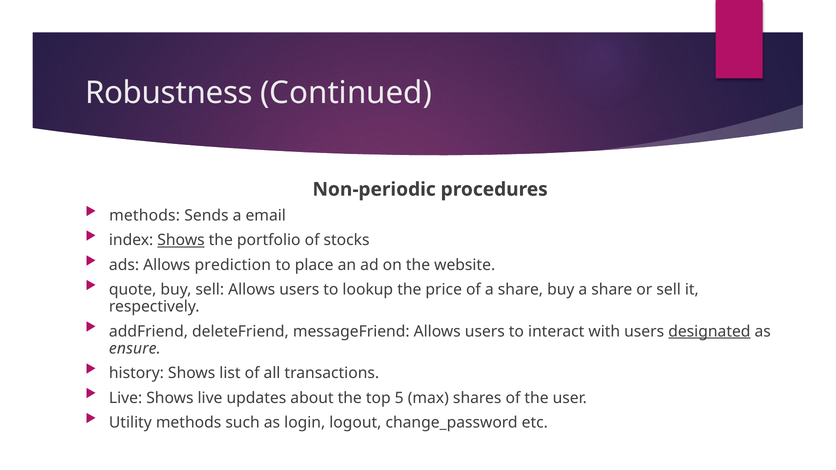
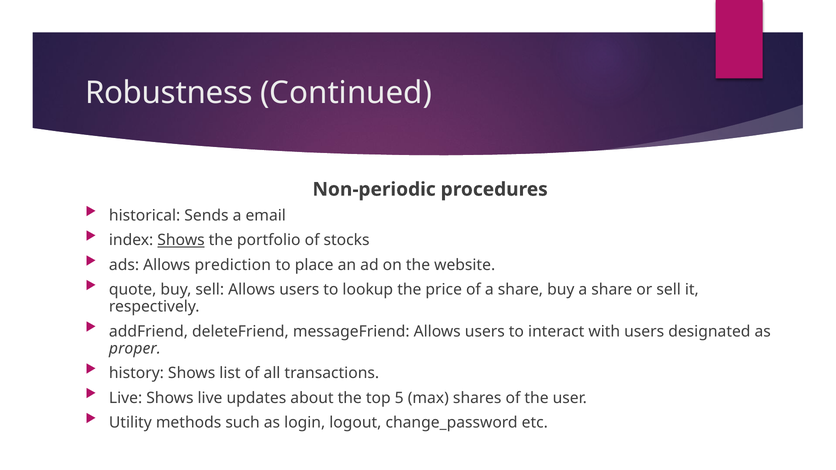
methods: methods -> historical (145, 216)
designated underline: present -> none (709, 332)
ensure: ensure -> proper (135, 349)
